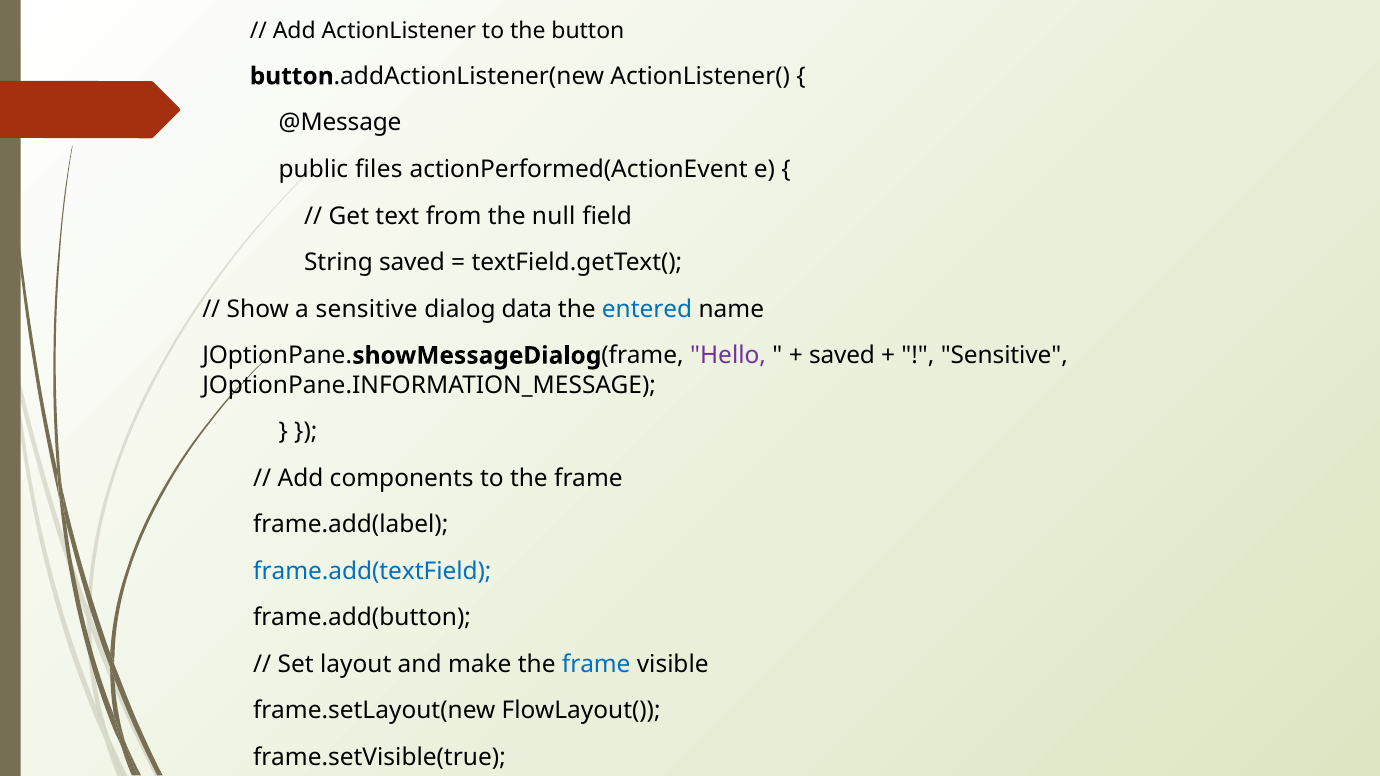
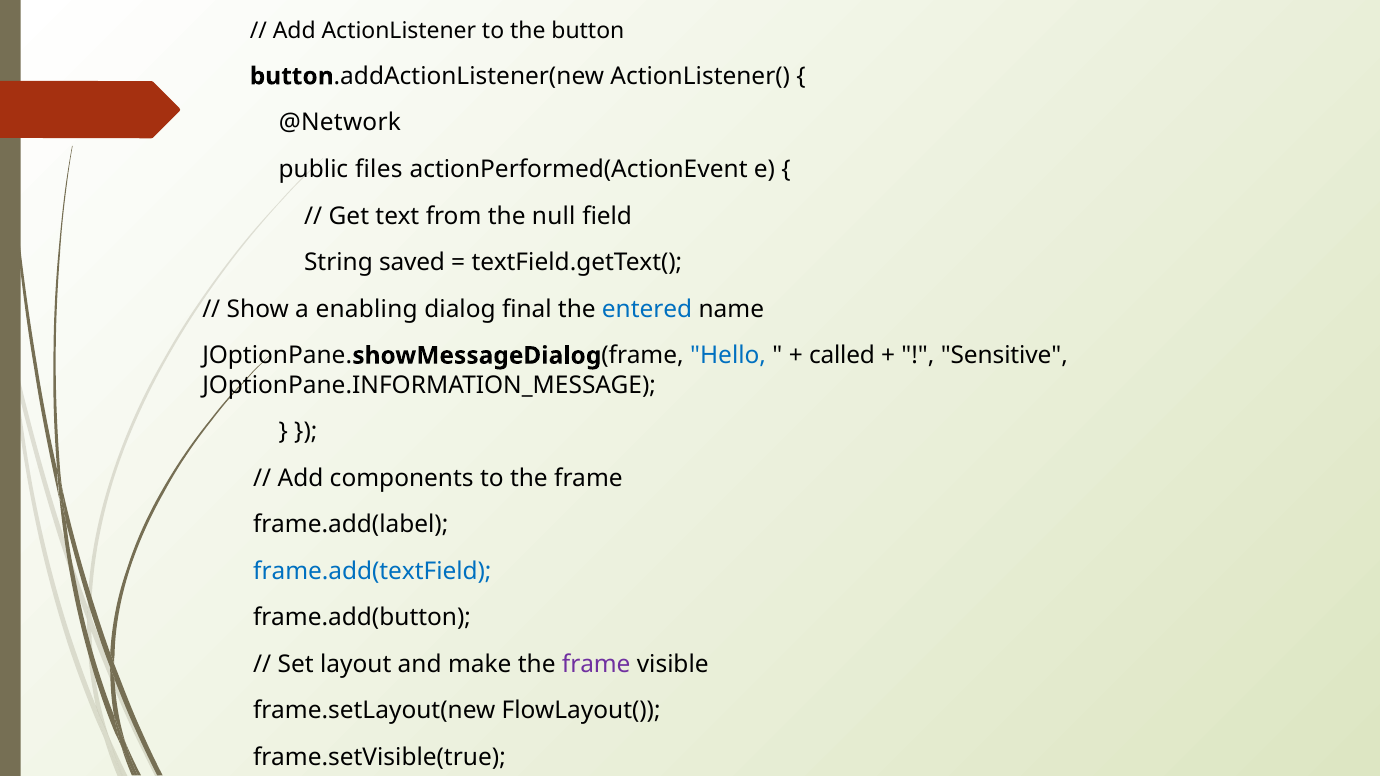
@Message: @Message -> @Network (340, 123)
a sensitive: sensitive -> enabling (367, 309)
data: data -> final (527, 309)
Hello colour: purple -> blue (728, 356)
saved: saved -> called (842, 356)
frame colour: blue -> purple (596, 665)
